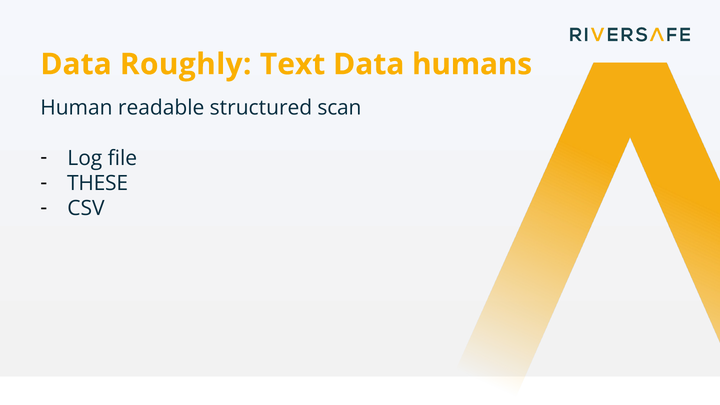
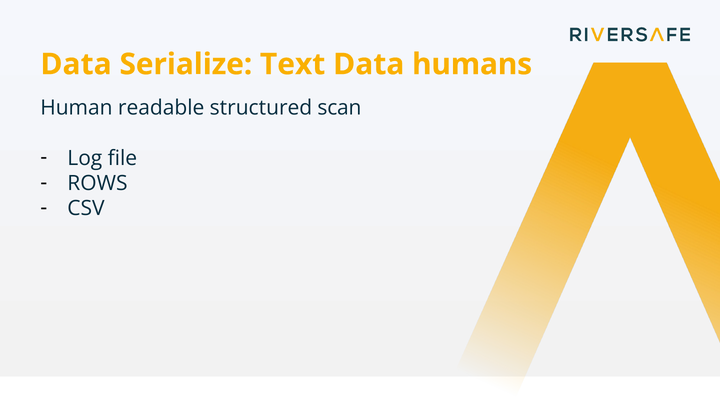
Roughly: Roughly -> Serialize (186, 64)
THESE: THESE -> ROWS (97, 183)
